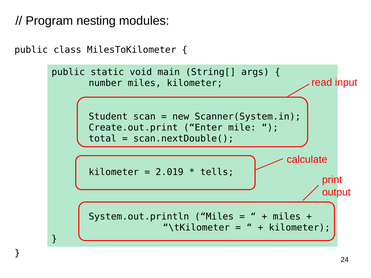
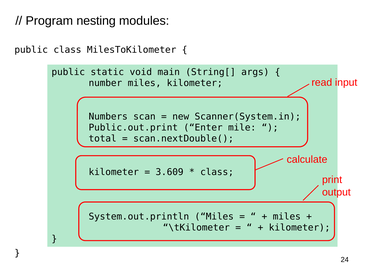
Student: Student -> Numbers (108, 117)
Create.out.print: Create.out.print -> Public.out.print (133, 128)
2.019: 2.019 -> 3.609 (170, 172)
tells: tells -> class (217, 172)
